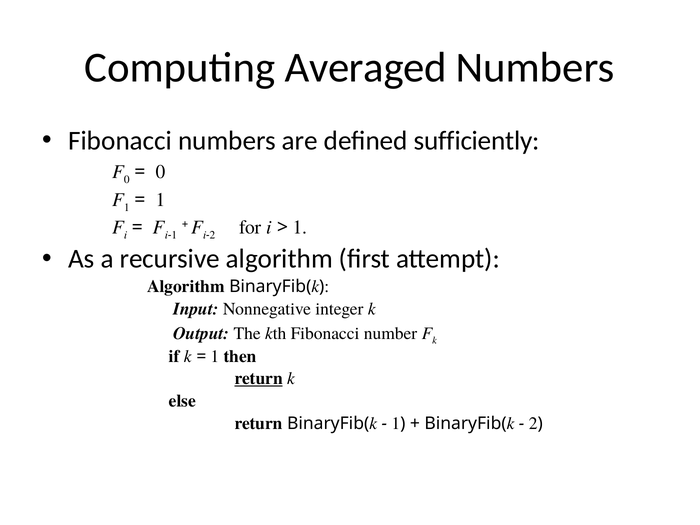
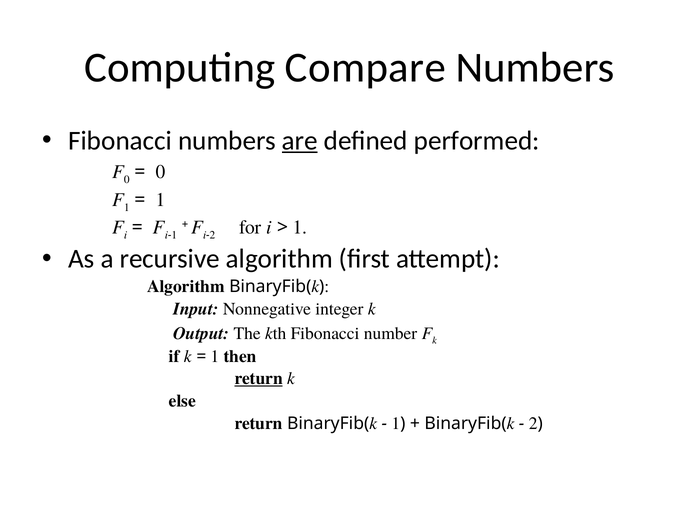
Averaged: Averaged -> Compare (365, 68)
are underline: none -> present (300, 141)
sufficiently: sufficiently -> performed (477, 141)
